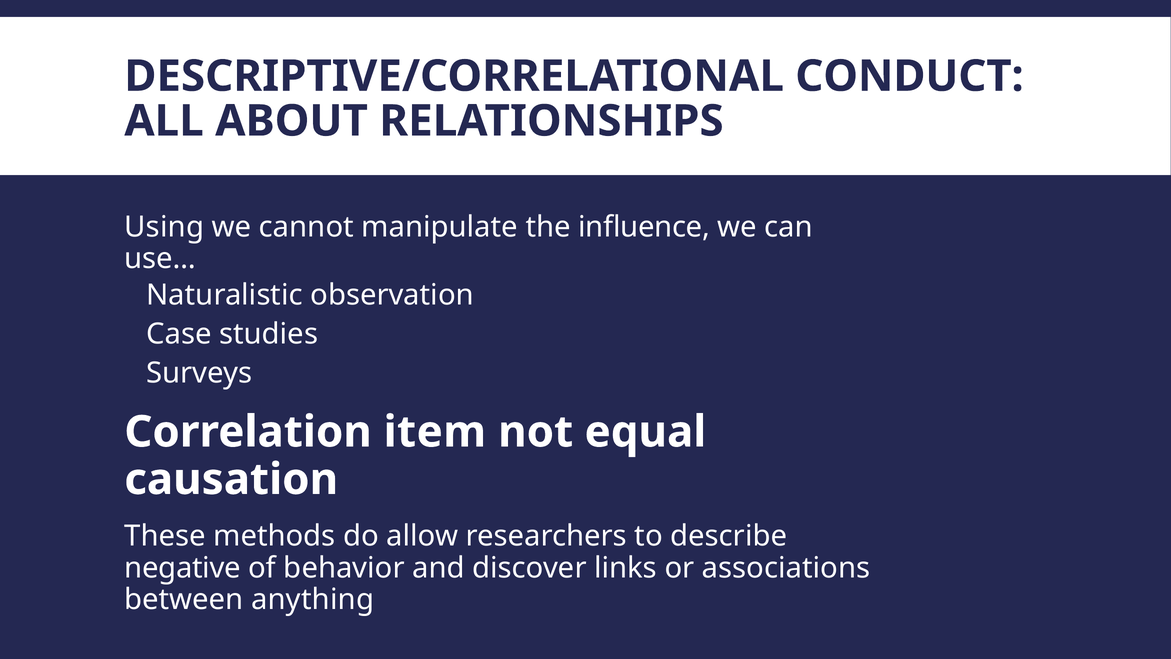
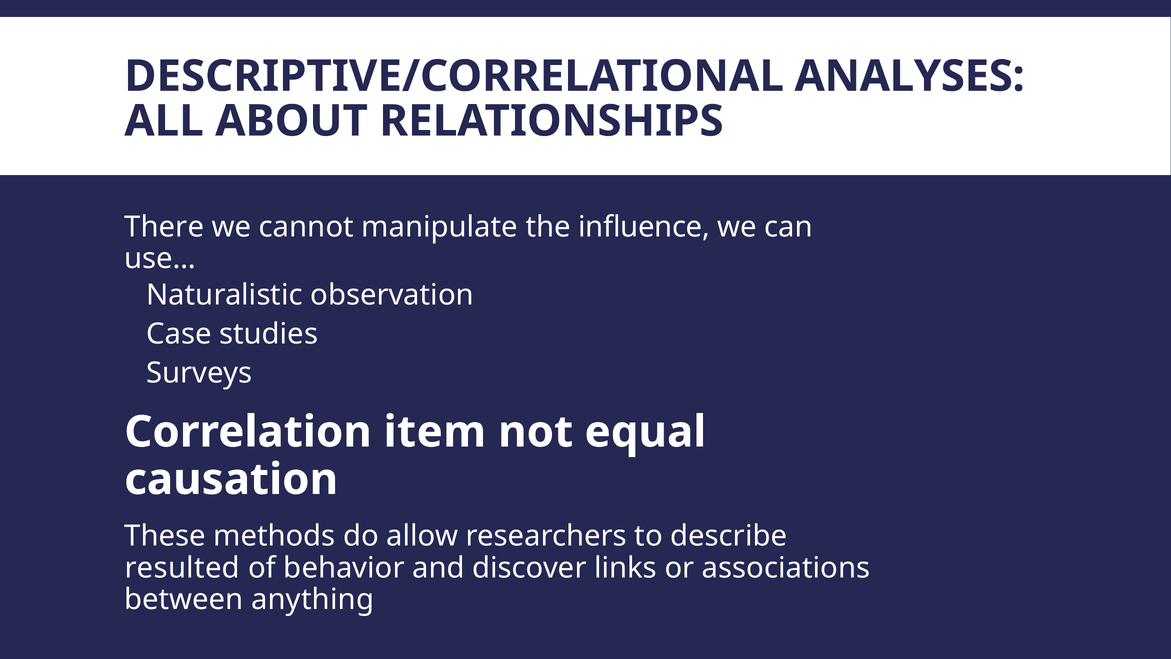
CONDUCT: CONDUCT -> ANALYSES (910, 76)
Using: Using -> There (164, 227)
negative: negative -> resulted (182, 568)
